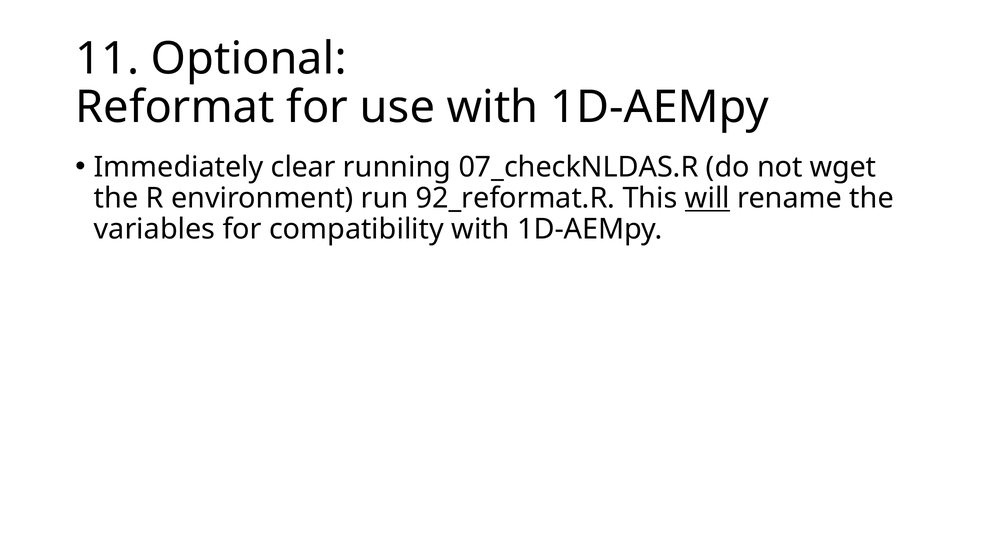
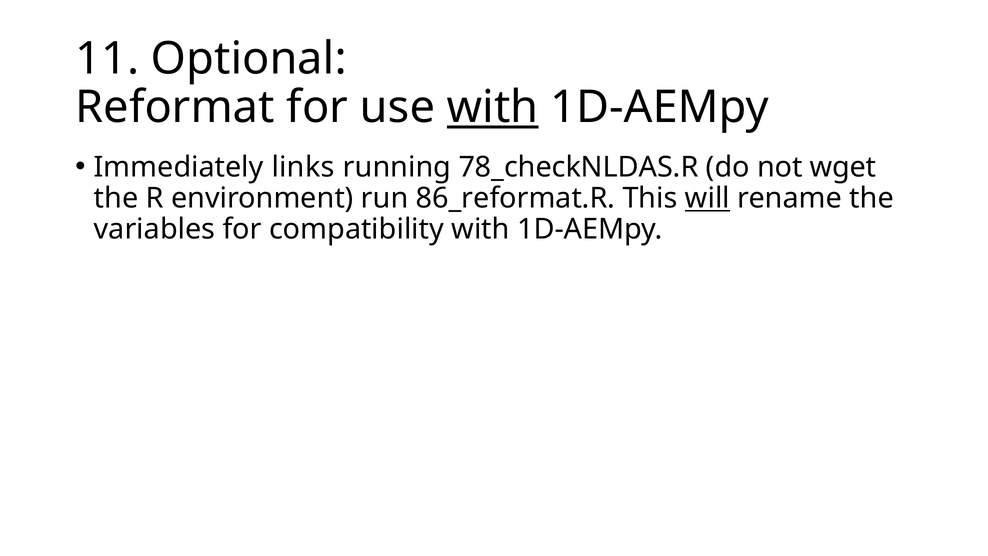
with underline: none -> present (493, 107)
clear: clear -> links (303, 167)
07_checkNLDAS.R: 07_checkNLDAS.R -> 78_checkNLDAS.R (579, 167)
92_reformat.R: 92_reformat.R -> 86_reformat.R (516, 198)
